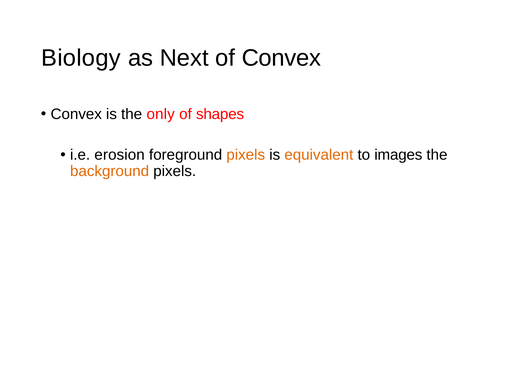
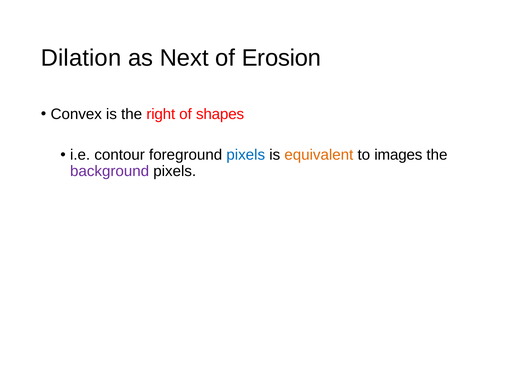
Biology: Biology -> Dilation (81, 58)
of Convex: Convex -> Erosion (281, 58)
only: only -> right (161, 114)
erosion: erosion -> contour (120, 155)
pixels colour: orange -> blue (246, 155)
background colour: orange -> purple (110, 171)
